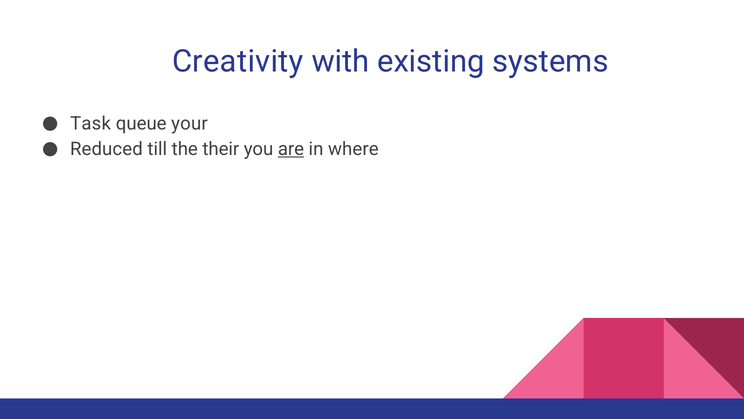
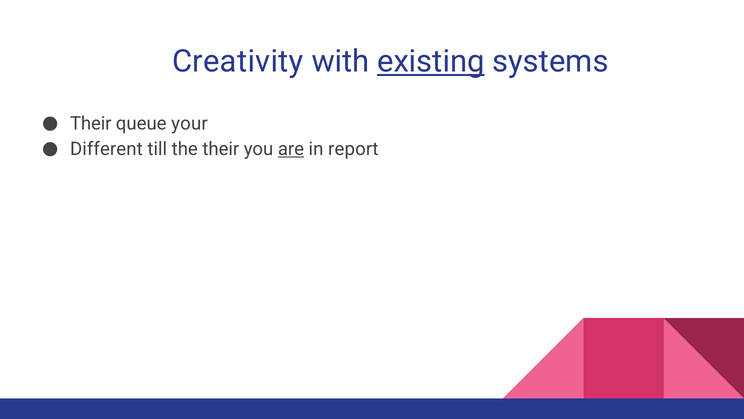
existing underline: none -> present (431, 62)
Task: Task -> Their (91, 123)
Reduced: Reduced -> Different (106, 149)
where: where -> report (353, 149)
